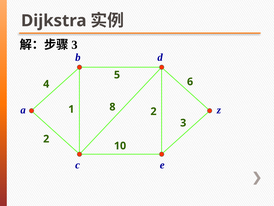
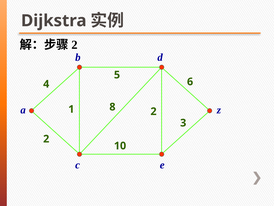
3: 3 -> 2 (74, 45)
